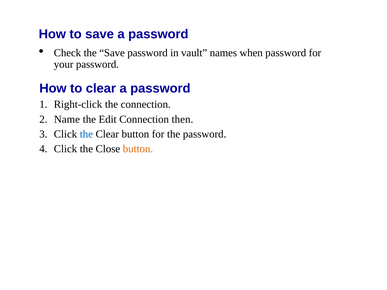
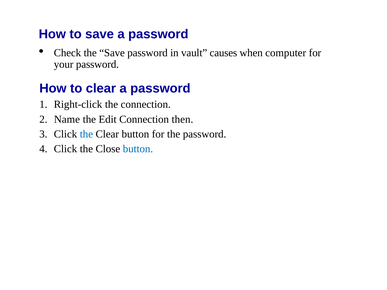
names: names -> causes (223, 53)
when password: password -> computer (286, 53)
button colour: orange -> blue (138, 149)
